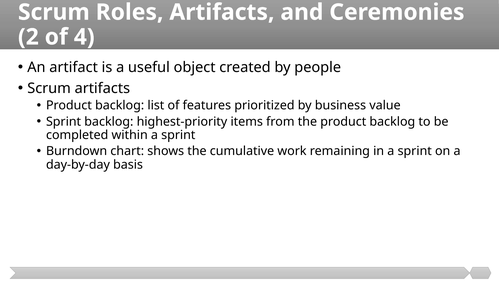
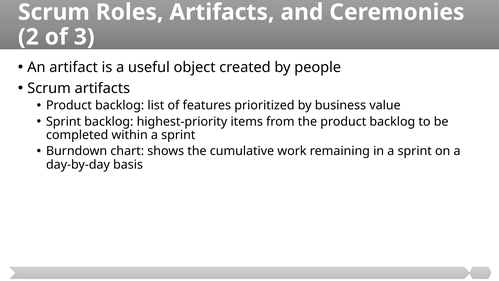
4: 4 -> 3 (84, 37)
